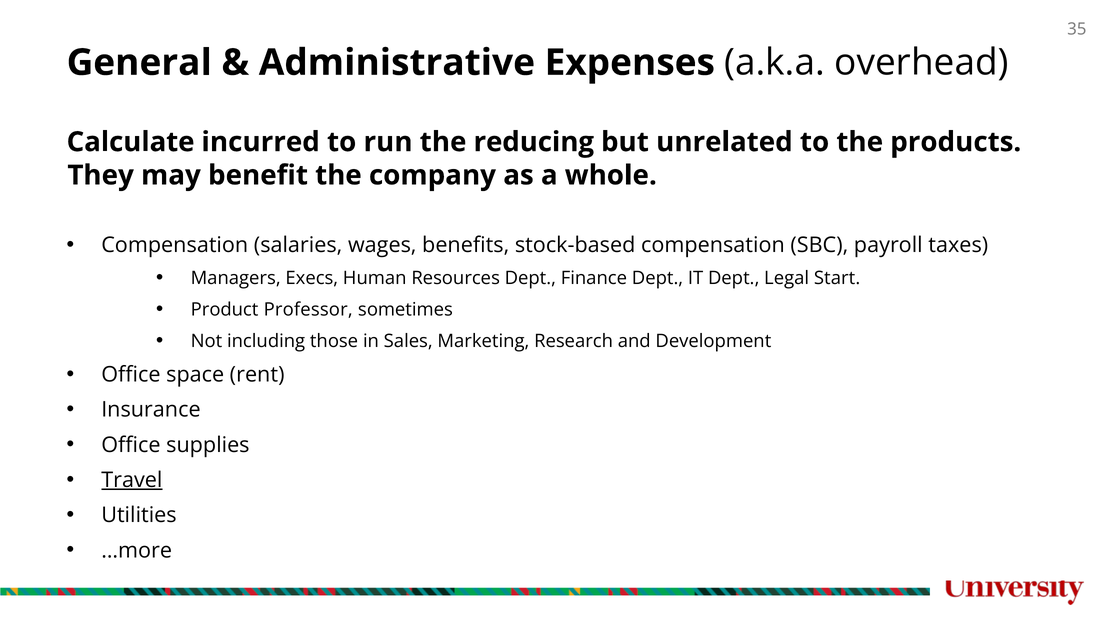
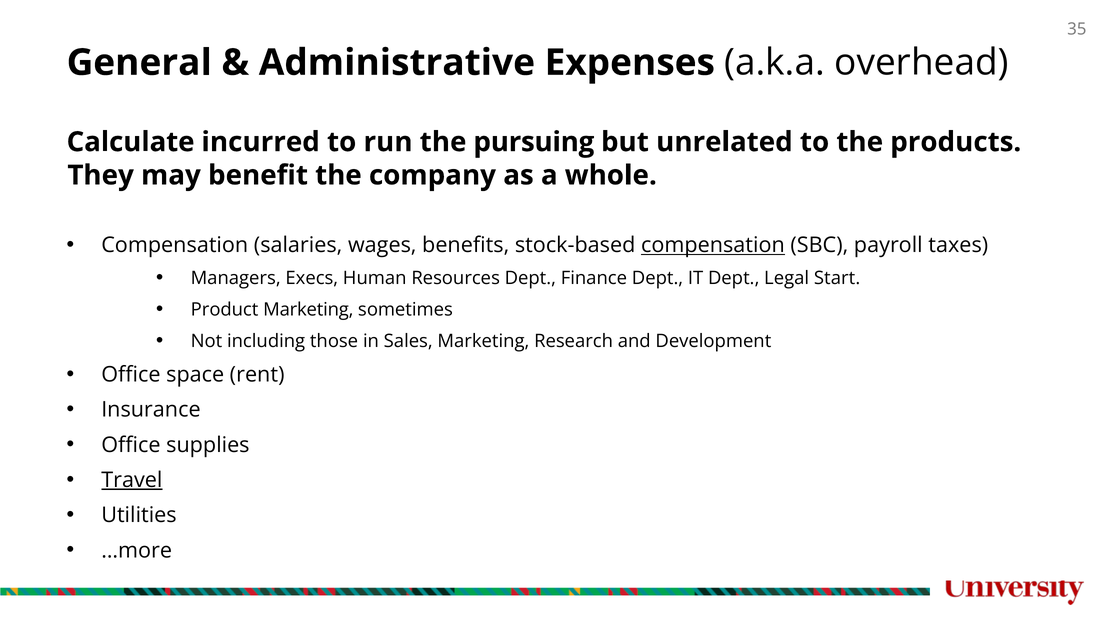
reducing: reducing -> pursuing (534, 142)
compensation underline: none -> present (713, 245)
Product Professor: Professor -> Marketing (308, 310)
